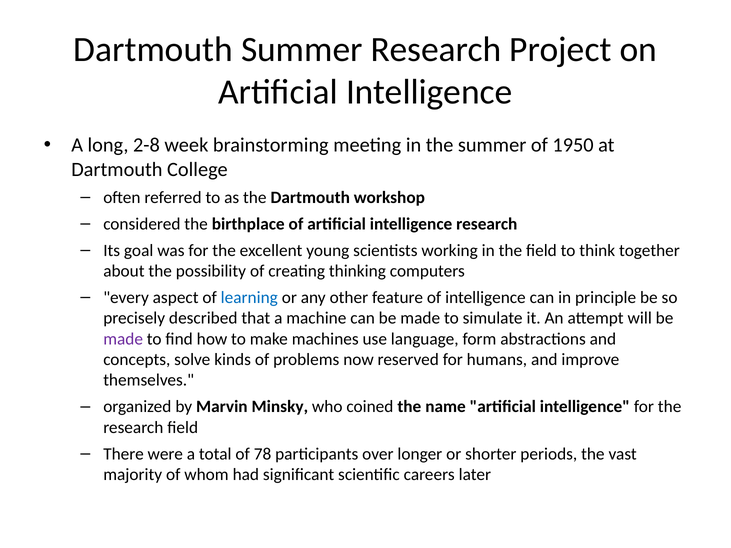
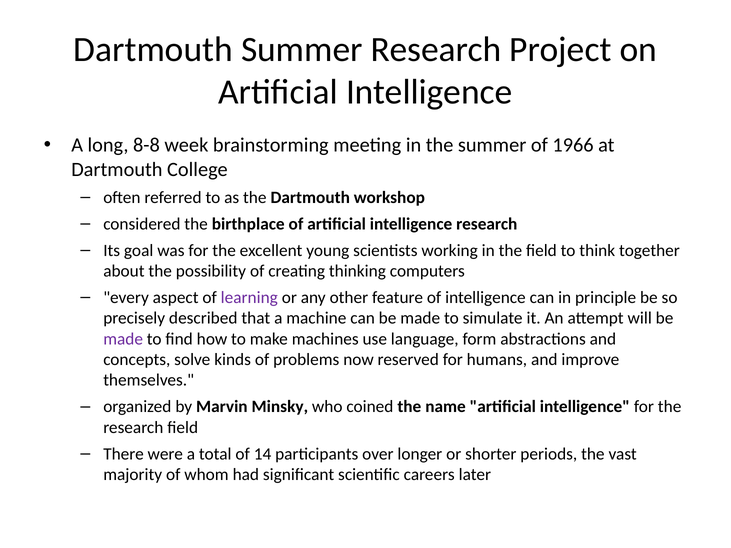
2-8: 2-8 -> 8-8 (146, 145)
1950: 1950 -> 1966 (573, 145)
learning colour: blue -> purple (249, 298)
78: 78 -> 14 (262, 454)
